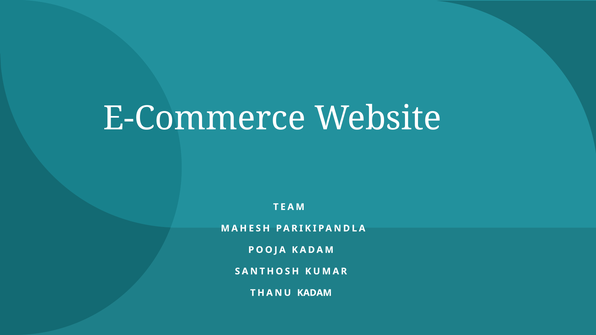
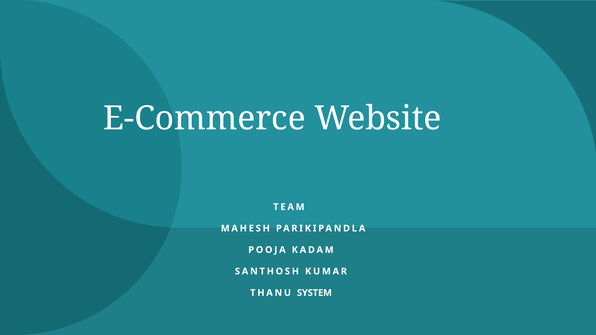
THANU KADAM: KADAM -> SYSTEM (314, 293)
